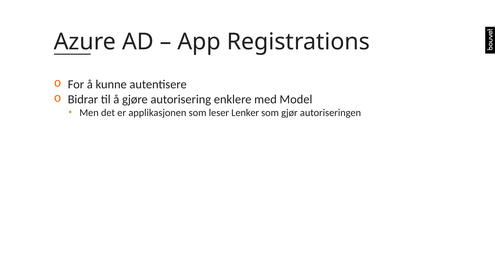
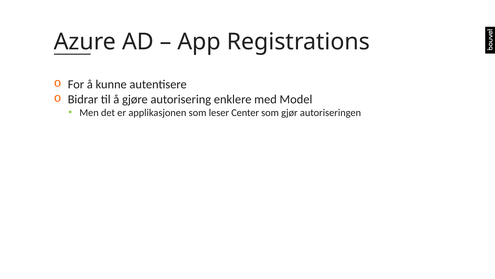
Lenker: Lenker -> Center (245, 113)
